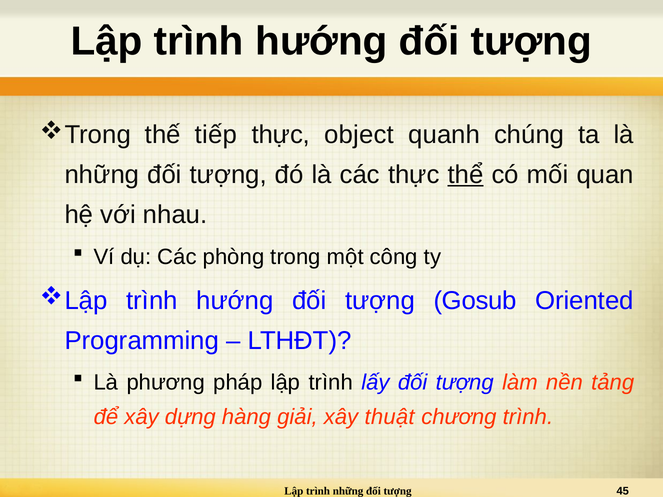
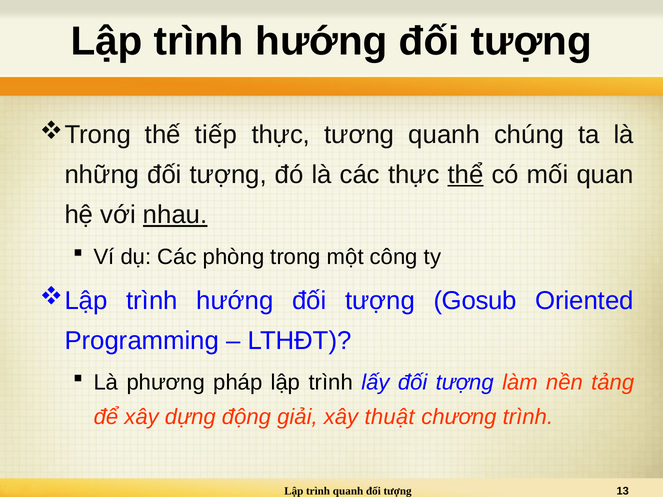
object: object -> tương (359, 135)
nhau underline: none -> present (175, 215)
hàng: hàng -> động (246, 417)
trình những: những -> quanh (348, 491)
45: 45 -> 13 (623, 491)
